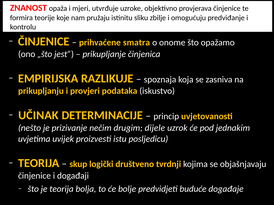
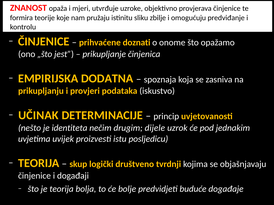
smatra: smatra -> doznati (137, 43)
RAZLIKUJE: RAZLIKUJE -> DODATNA (107, 79)
prizivanje: prizivanje -> identiteta (70, 128)
